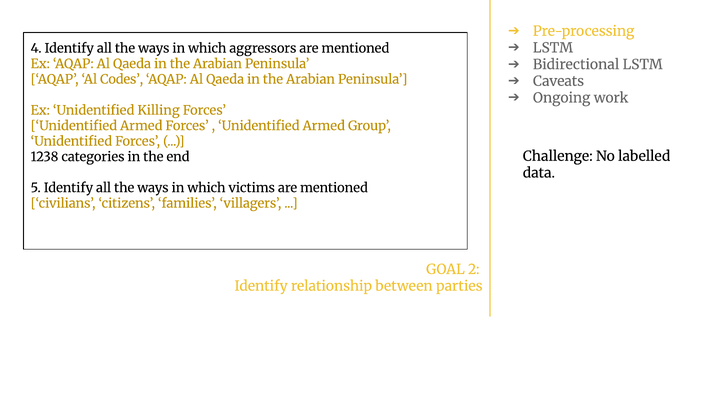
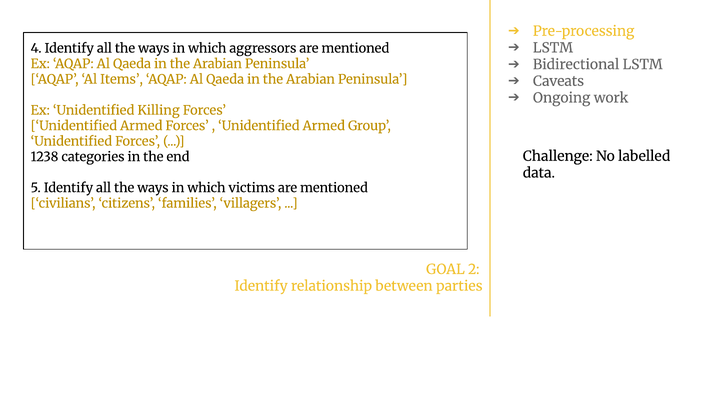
Codes: Codes -> Items (121, 79)
